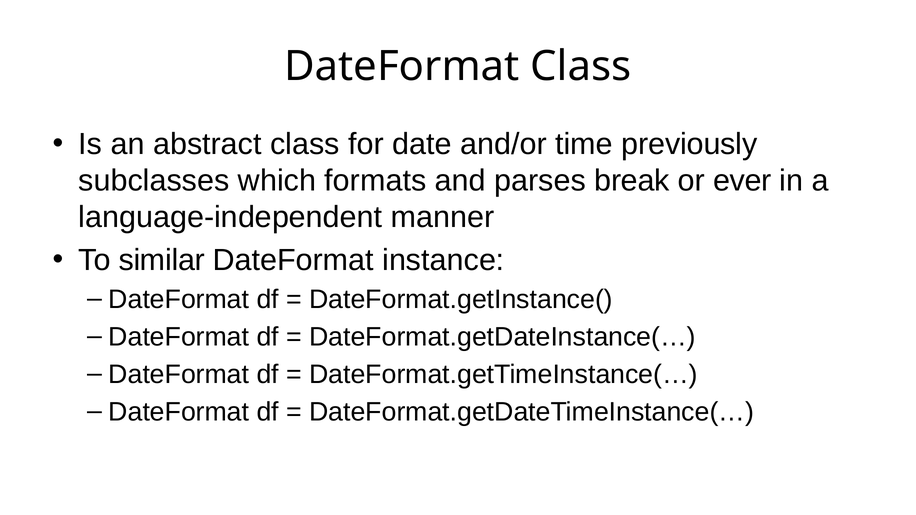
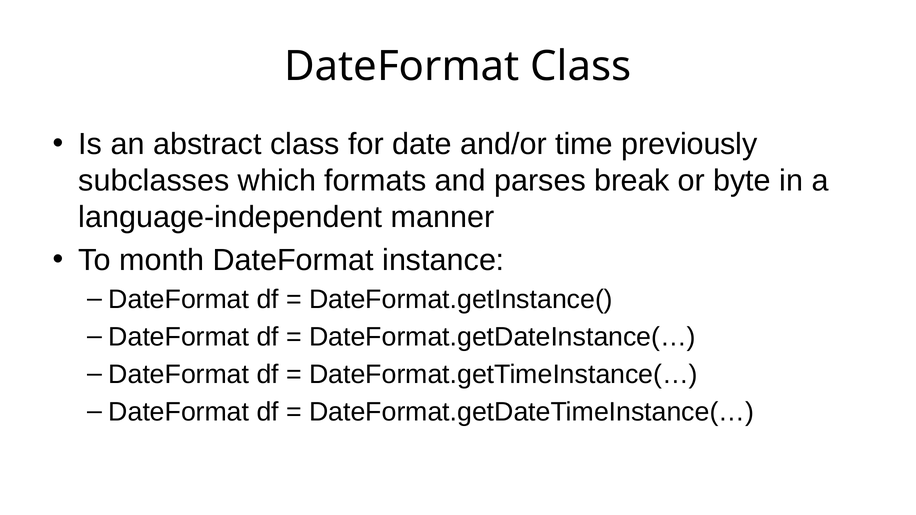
ever: ever -> byte (742, 181)
similar: similar -> month (162, 260)
